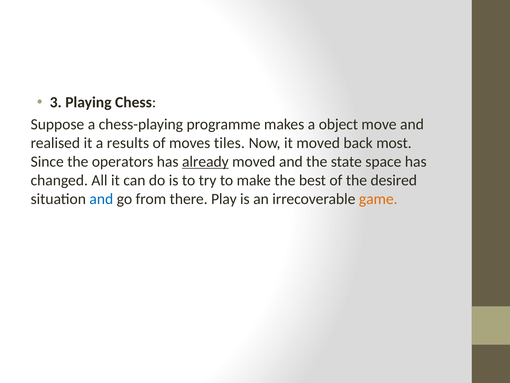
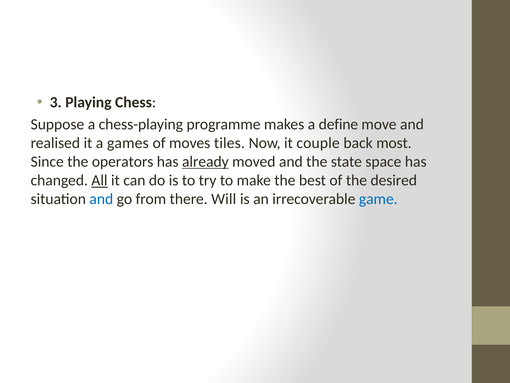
object: object -> define (338, 124)
results: results -> games (128, 143)
it moved: moved -> couple (318, 143)
All underline: none -> present (99, 180)
Play: Play -> Will (224, 199)
game colour: orange -> blue (378, 199)
